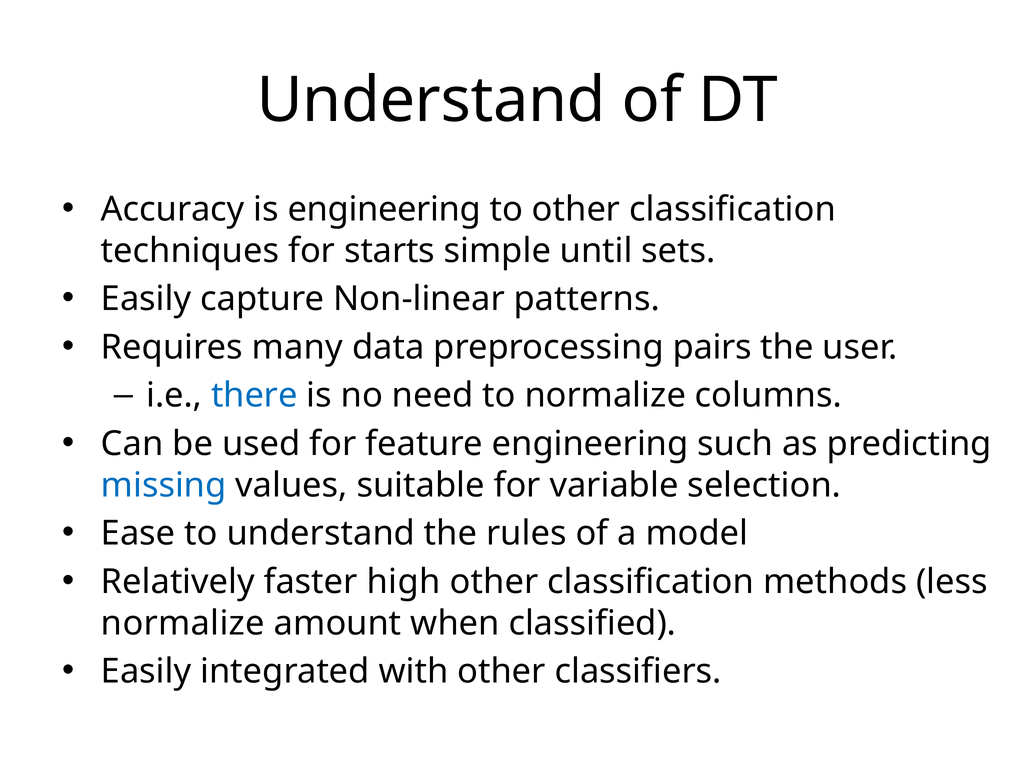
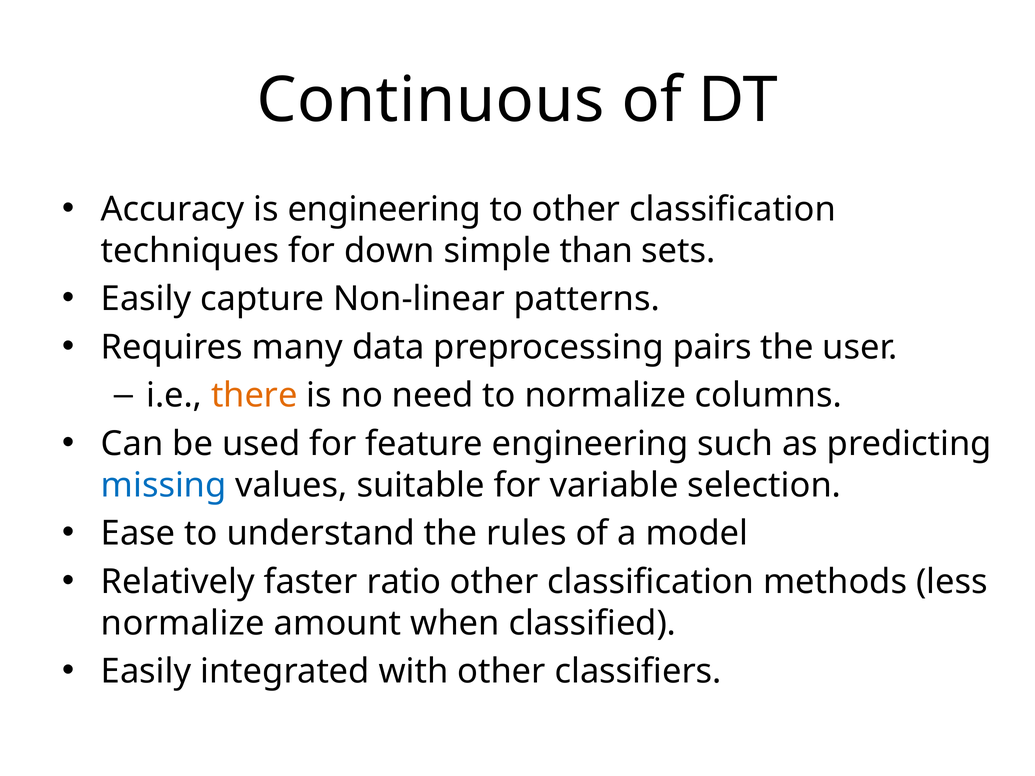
Understand: Understand -> Continuous (431, 100)
starts: starts -> down (389, 251)
until: until -> than (596, 251)
there colour: blue -> orange (254, 396)
high: high -> ratio (404, 582)
